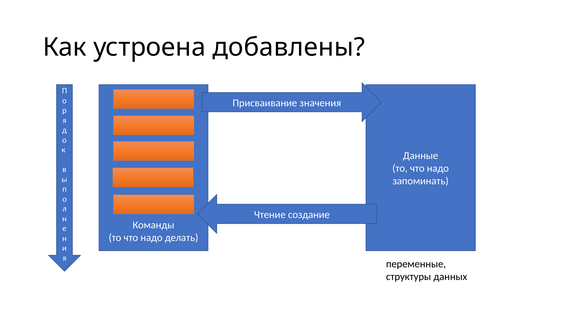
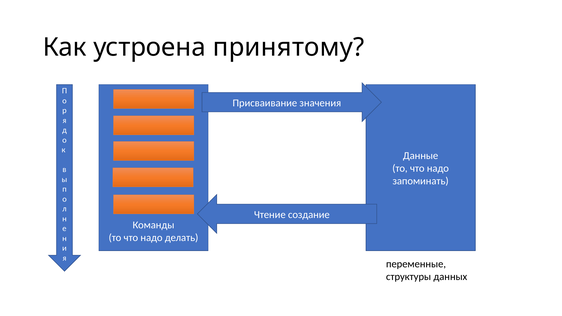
добавлены: добавлены -> принятому (289, 47)
